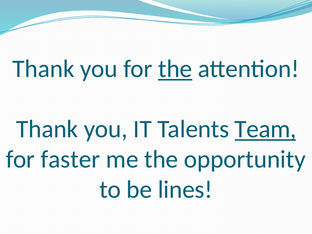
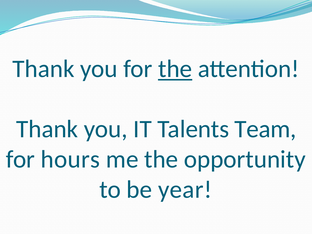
Team underline: present -> none (265, 129)
faster: faster -> hours (70, 159)
lines: lines -> year (185, 189)
